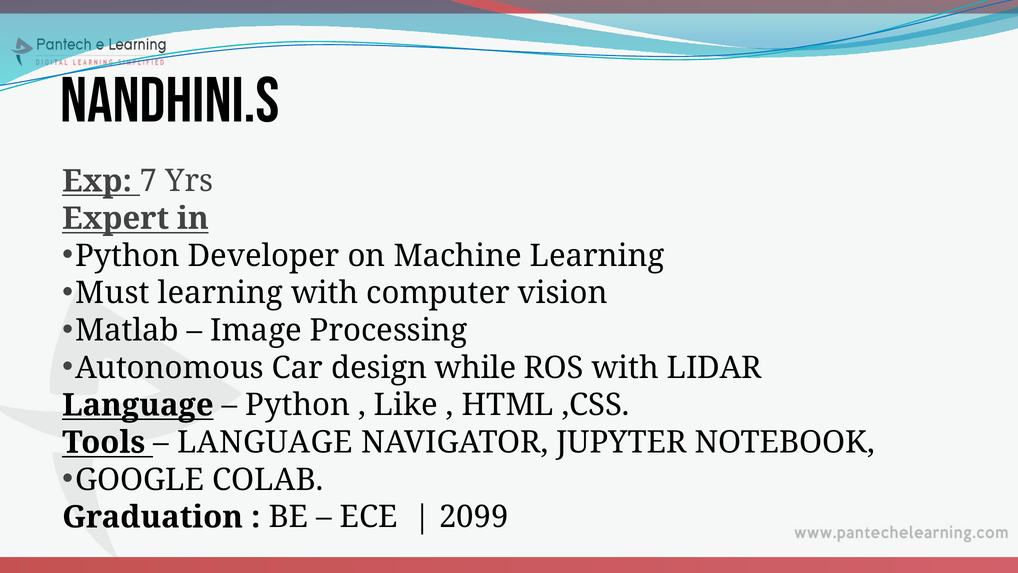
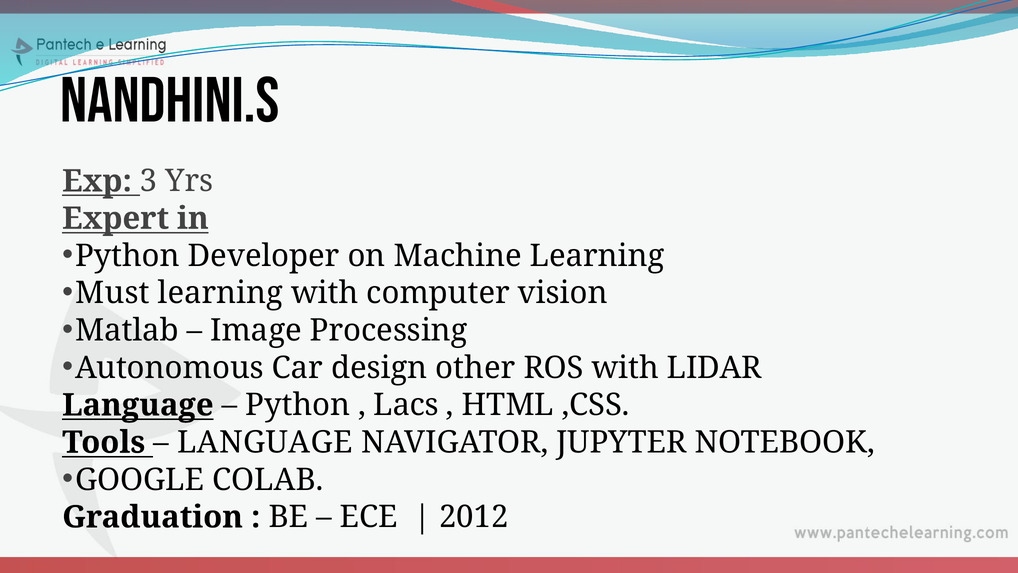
7: 7 -> 3 (149, 181)
while: while -> other (475, 368)
Like: Like -> Lacs (406, 405)
2099: 2099 -> 2012 (474, 517)
